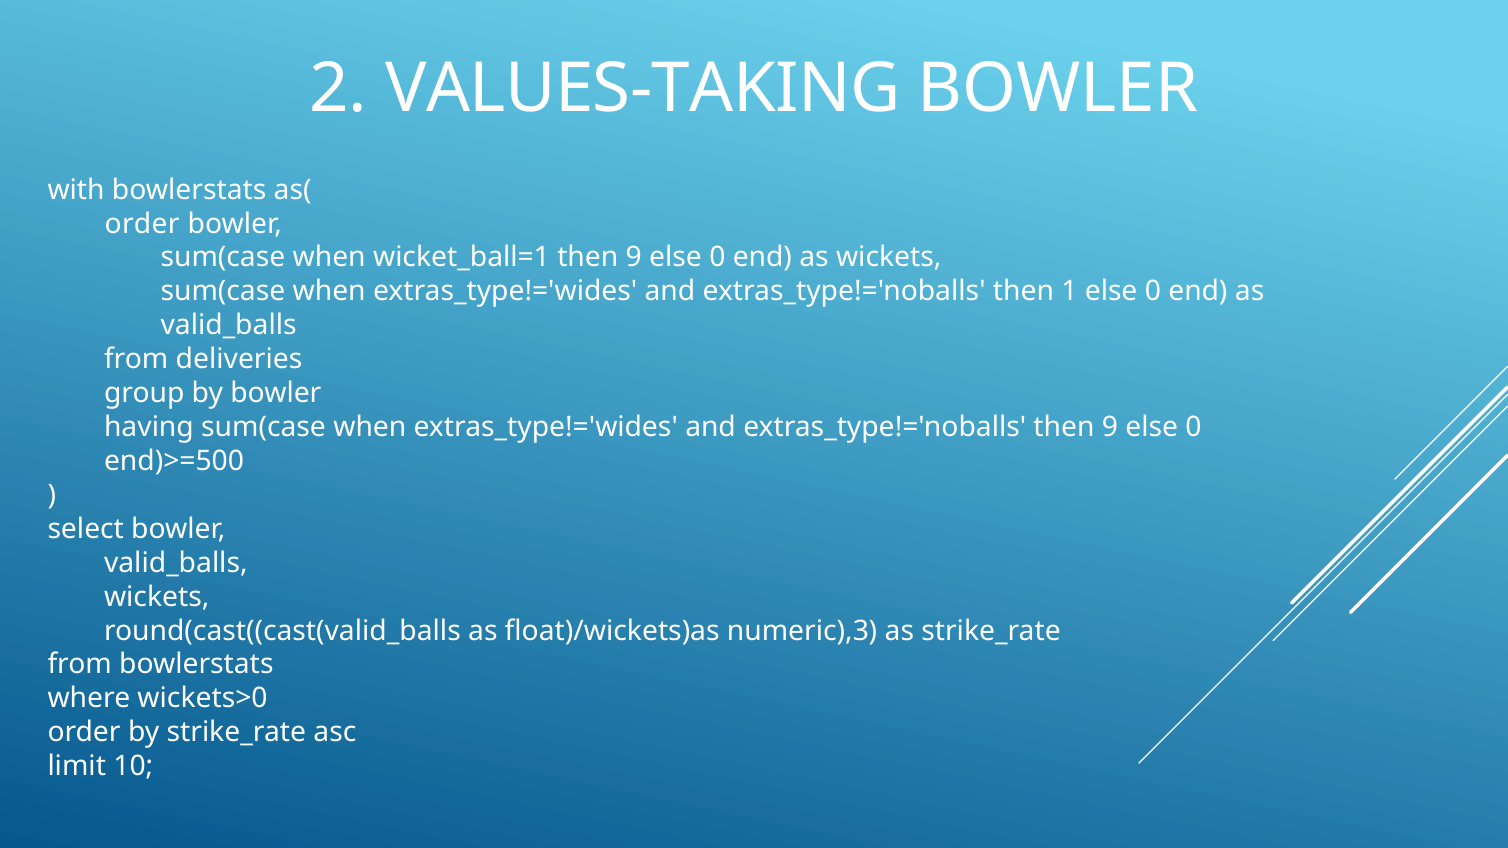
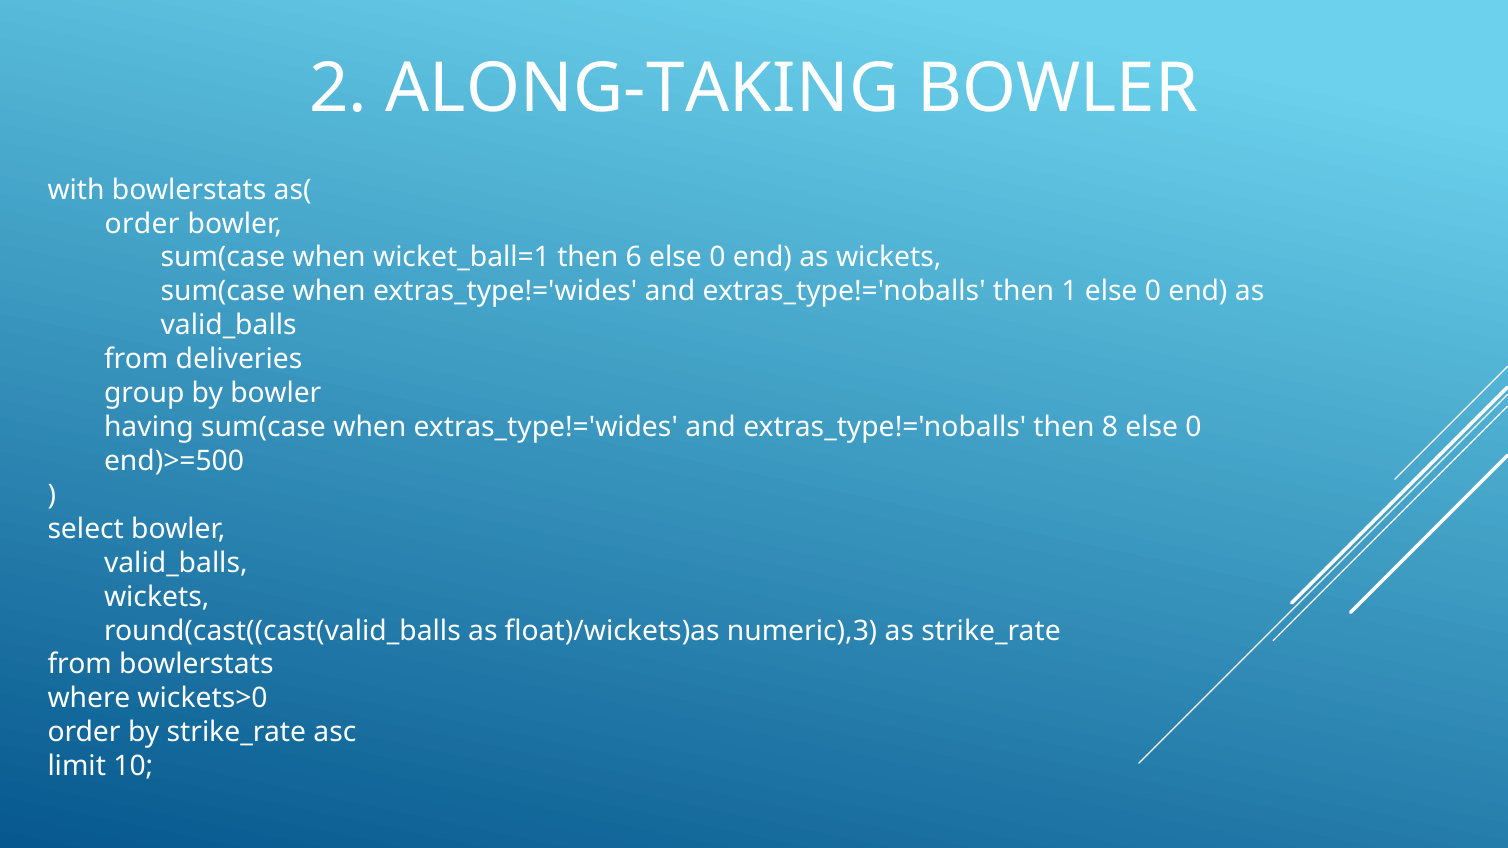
VALUES-TAKING: VALUES-TAKING -> ALONG-TAKING (642, 89)
wicket_ball=1 then 9: 9 -> 6 (634, 258)
extras_type!='noballs then 9: 9 -> 8 (1110, 427)
